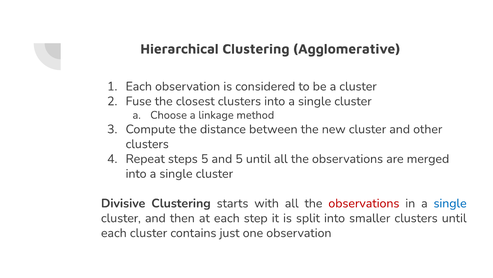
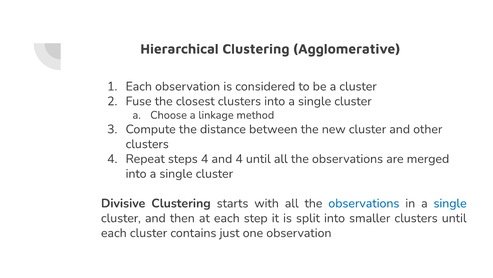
steps 5: 5 -> 4 (205, 158)
and 5: 5 -> 4 (239, 158)
observations colour: red -> blue (364, 203)
